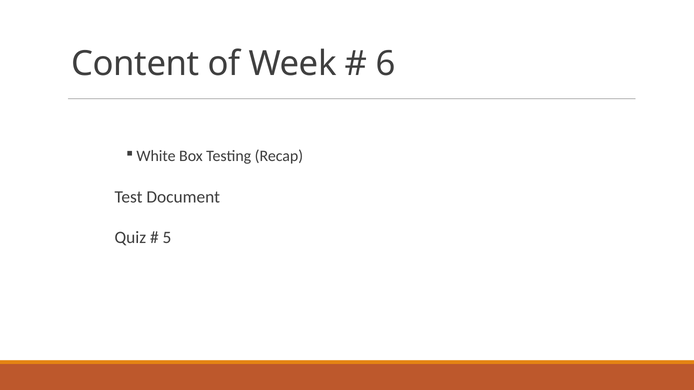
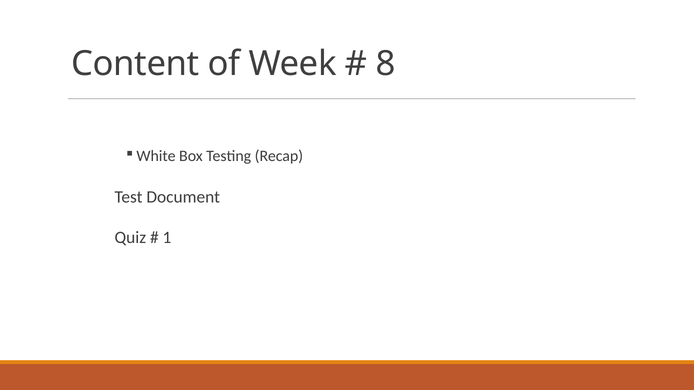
6: 6 -> 8 (386, 64)
5: 5 -> 1 (167, 238)
